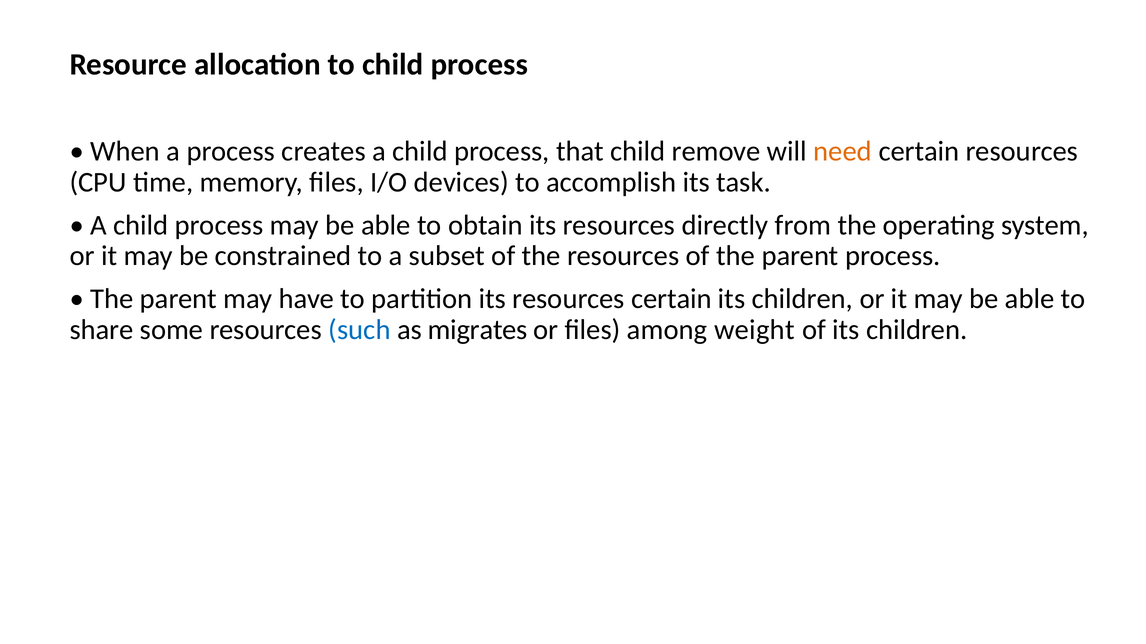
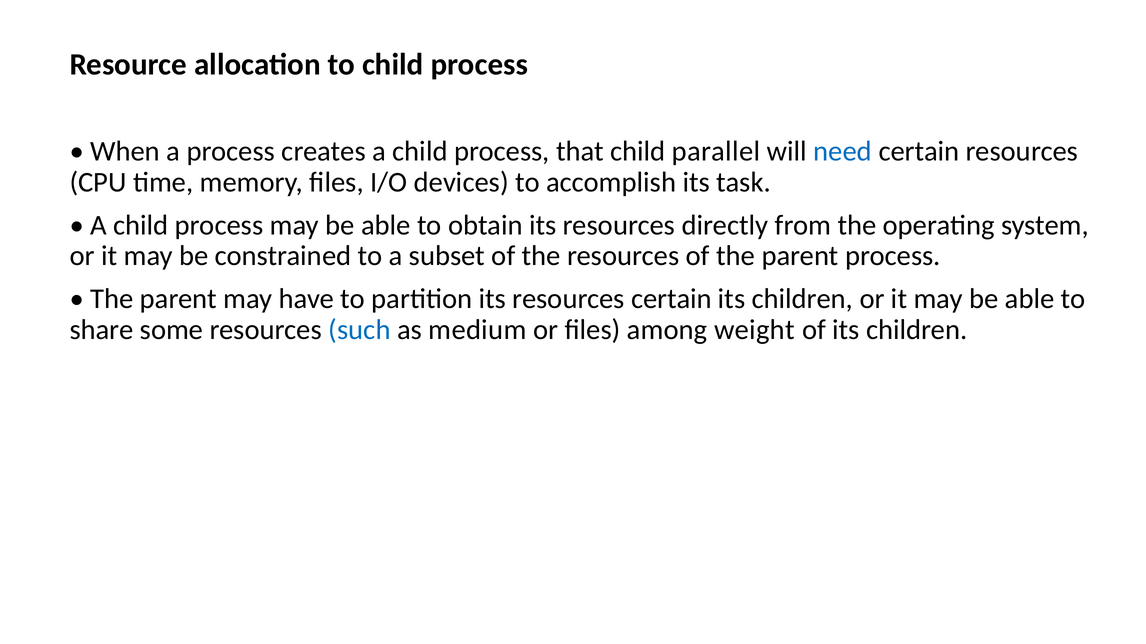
remove: remove -> parallel (716, 151)
need colour: orange -> blue (843, 151)
migrates: migrates -> medium (477, 330)
